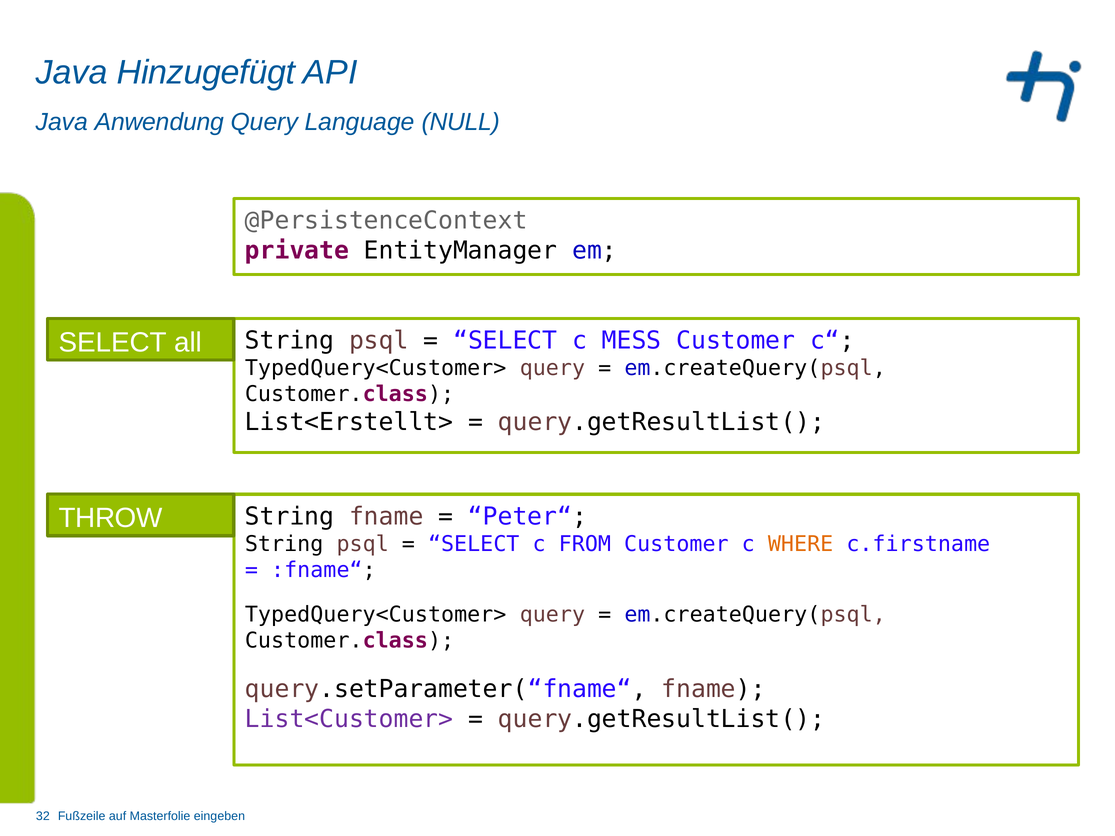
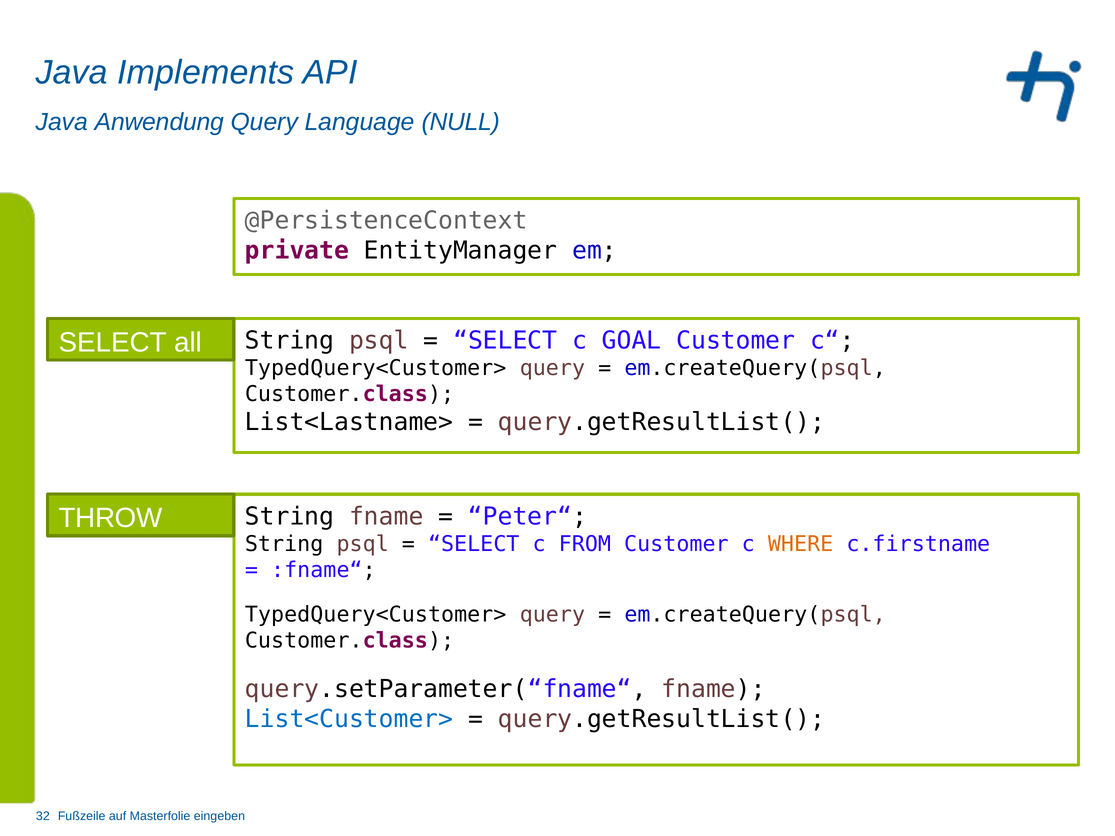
Hinzugefügt: Hinzugefügt -> Implements (206, 72)
MESS: MESS -> GOAL (632, 341)
List<Erstellt>: List<Erstellt> -> List<Lastname> (349, 422)
List<Customer> colour: purple -> blue (349, 719)
